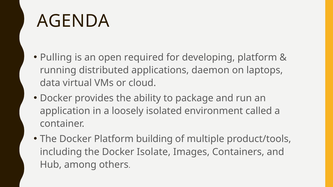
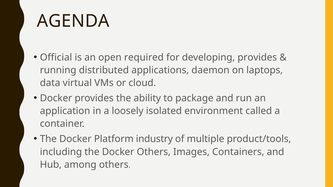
Pulling: Pulling -> Official (56, 57)
developing platform: platform -> provides (257, 57)
building: building -> industry (154, 139)
Docker Isolate: Isolate -> Others (154, 152)
